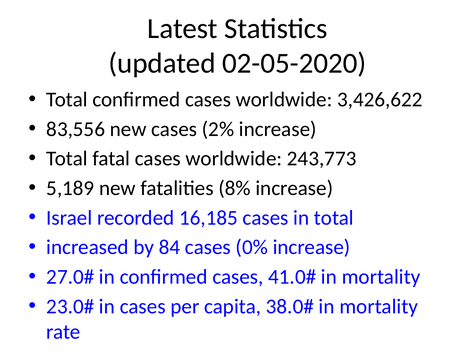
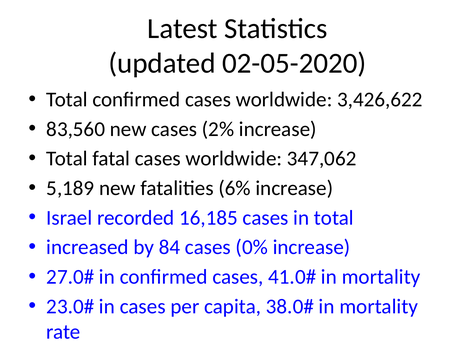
83,556: 83,556 -> 83,560 (76, 129)
243,773: 243,773 -> 347,062 (322, 159)
8%: 8% -> 6% (235, 188)
